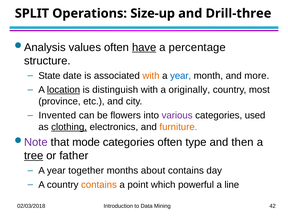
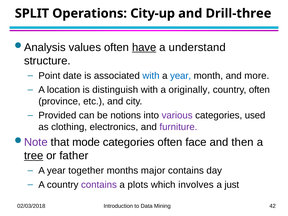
Size-up: Size-up -> City-up (153, 13)
percentage: percentage -> understand (197, 47)
State: State -> Point (49, 76)
with colour: orange -> blue (151, 76)
location underline: present -> none (63, 90)
country most: most -> often (259, 90)
Invented: Invented -> Provided (57, 115)
flowers: flowers -> notions (126, 115)
clothing underline: present -> none (69, 127)
furniture colour: orange -> purple (178, 127)
type: type -> face (196, 142)
about: about -> major (153, 171)
contains colour: orange -> purple (99, 185)
point: point -> plots (138, 185)
powerful: powerful -> involves (196, 185)
line: line -> just (232, 185)
